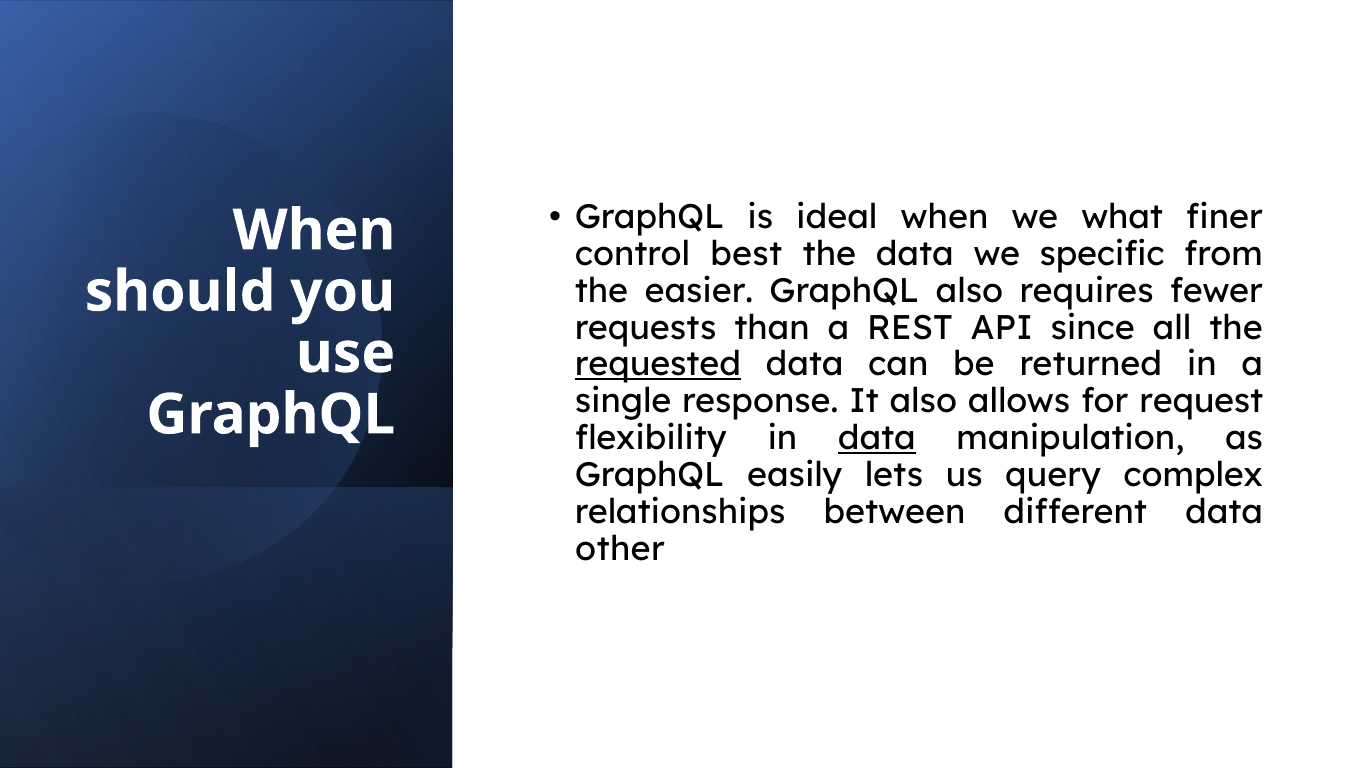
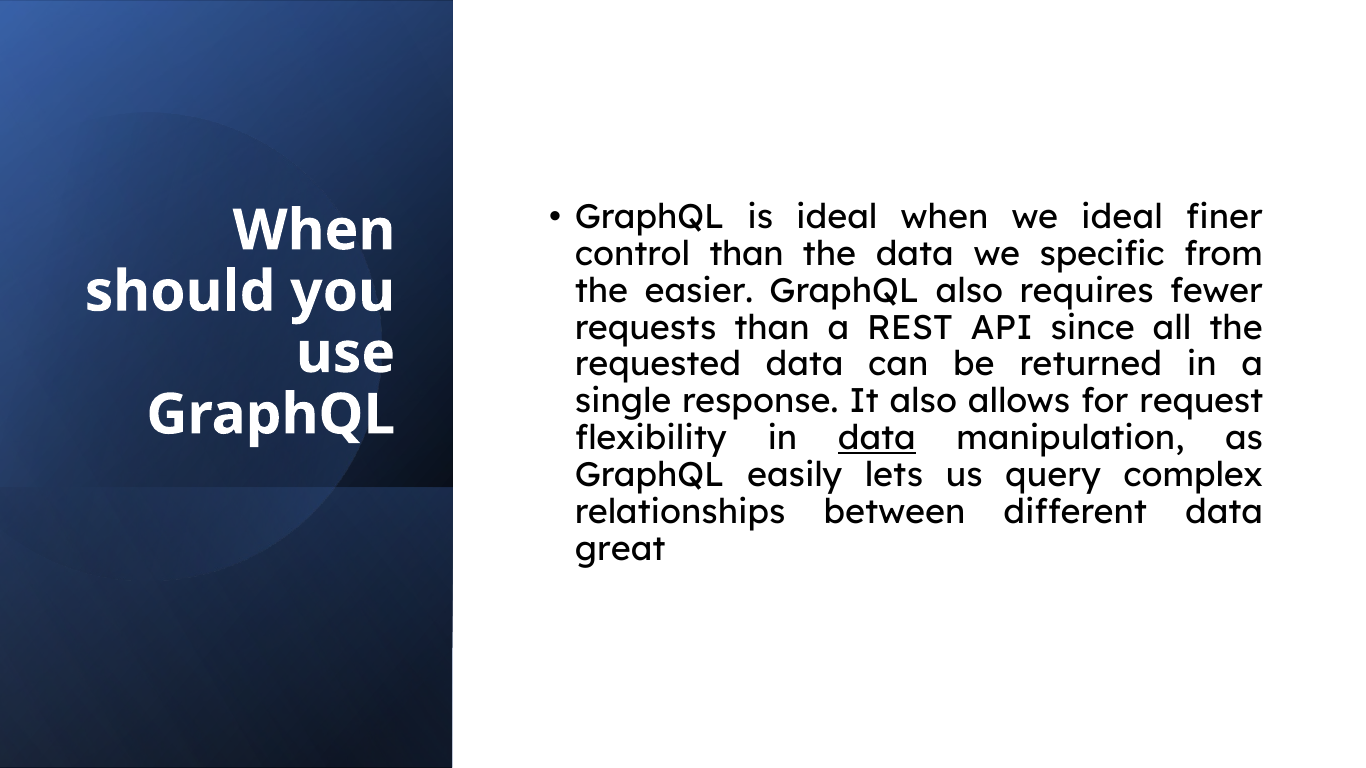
we what: what -> ideal (1122, 217)
control best: best -> than (747, 254)
requested underline: present -> none (658, 365)
other: other -> great (620, 549)
